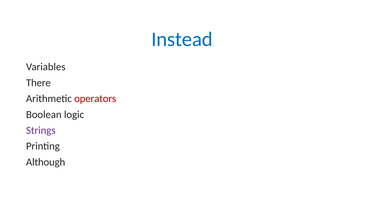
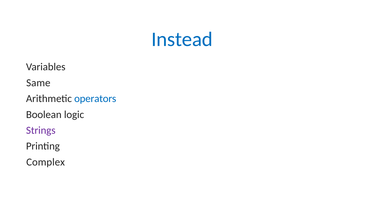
There: There -> Same (38, 83)
operators colour: red -> blue (95, 99)
Although: Although -> Complex (46, 162)
